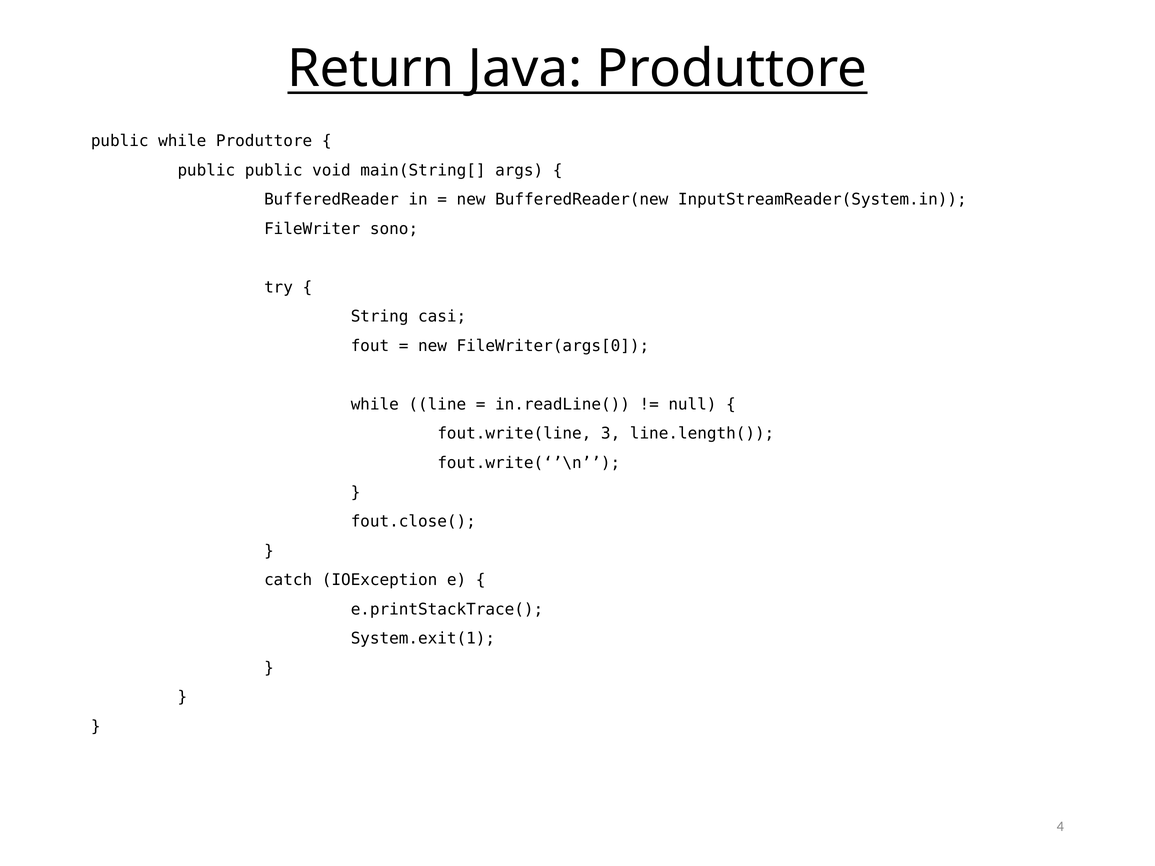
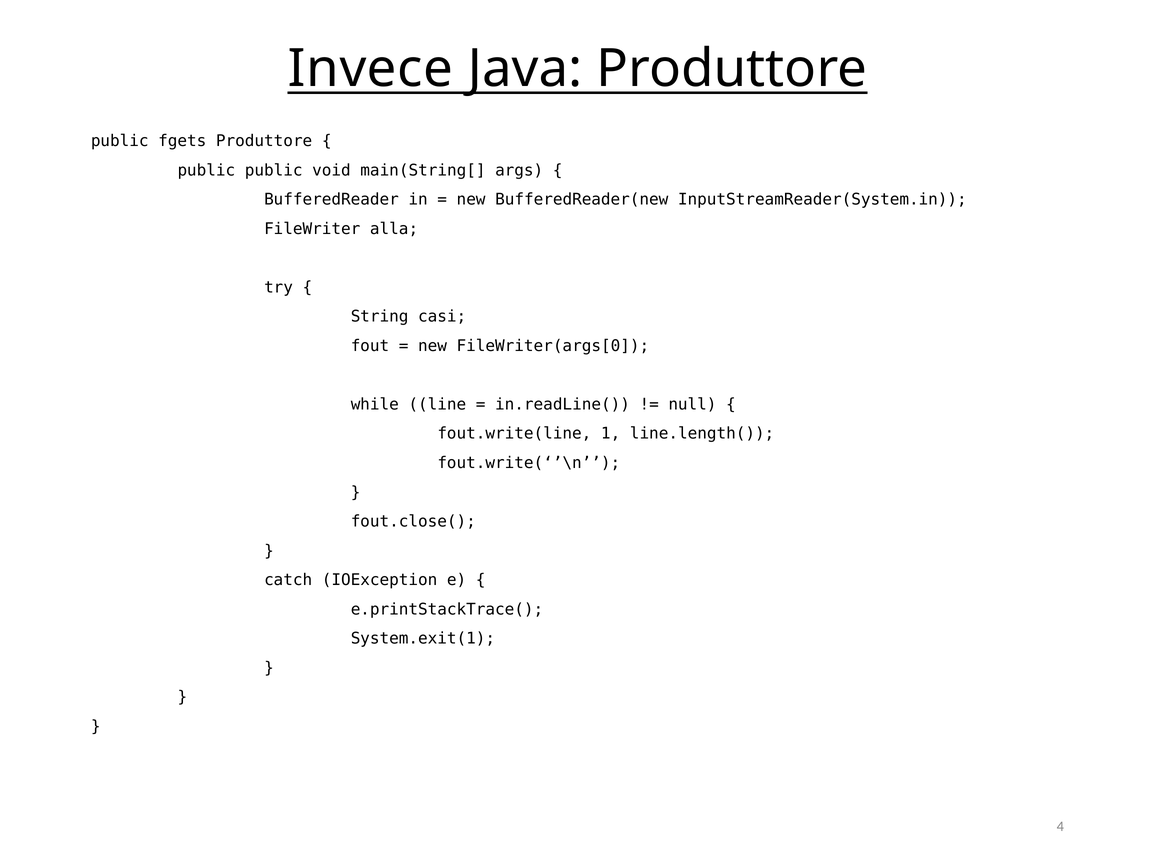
Return: Return -> Invece (370, 69)
public while: while -> fgets (182, 141)
sono: sono -> alla (394, 229)
3: 3 -> 1 (611, 434)
